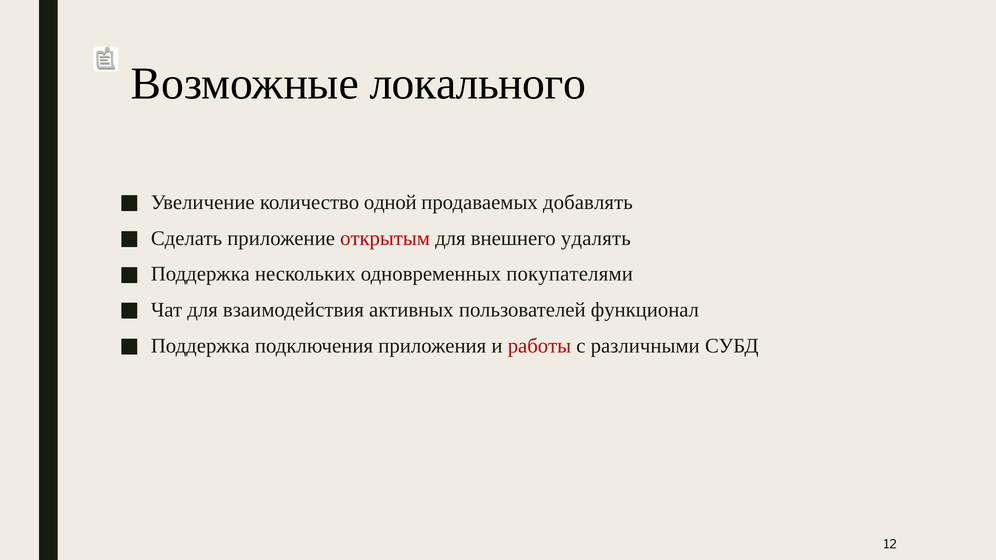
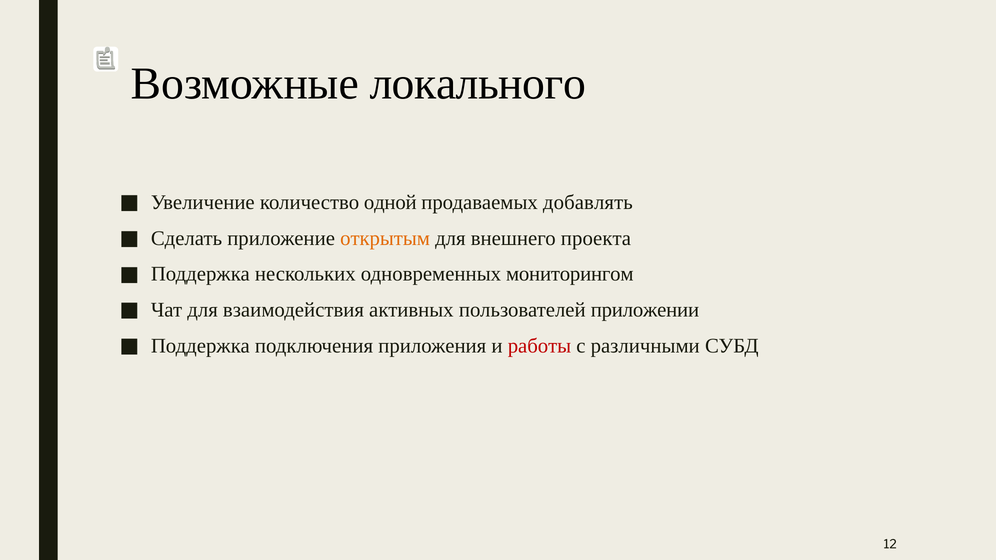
открытым colour: red -> orange (385, 238)
удалять: удалять -> проекта (596, 238)
покупателями: покупателями -> мониторингом (570, 274)
функционал: функционал -> приложении (645, 310)
